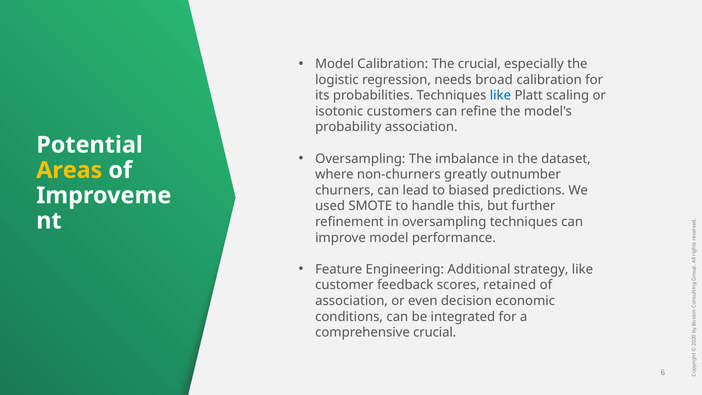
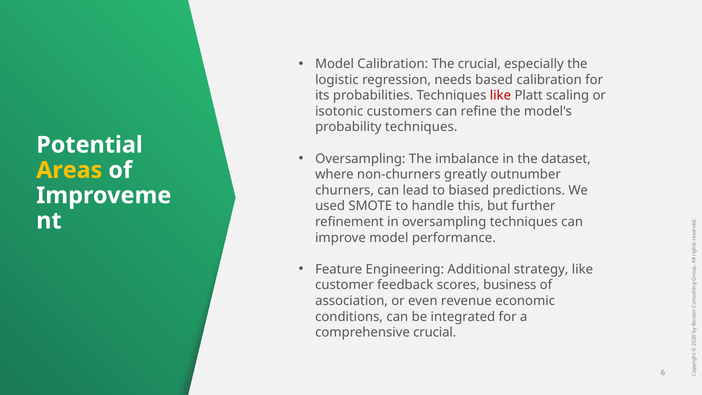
broad: broad -> based (494, 80)
like colour: blue -> red (500, 95)
probability association: association -> techniques (421, 127)
retained: retained -> business (510, 285)
decision: decision -> revenue (466, 301)
